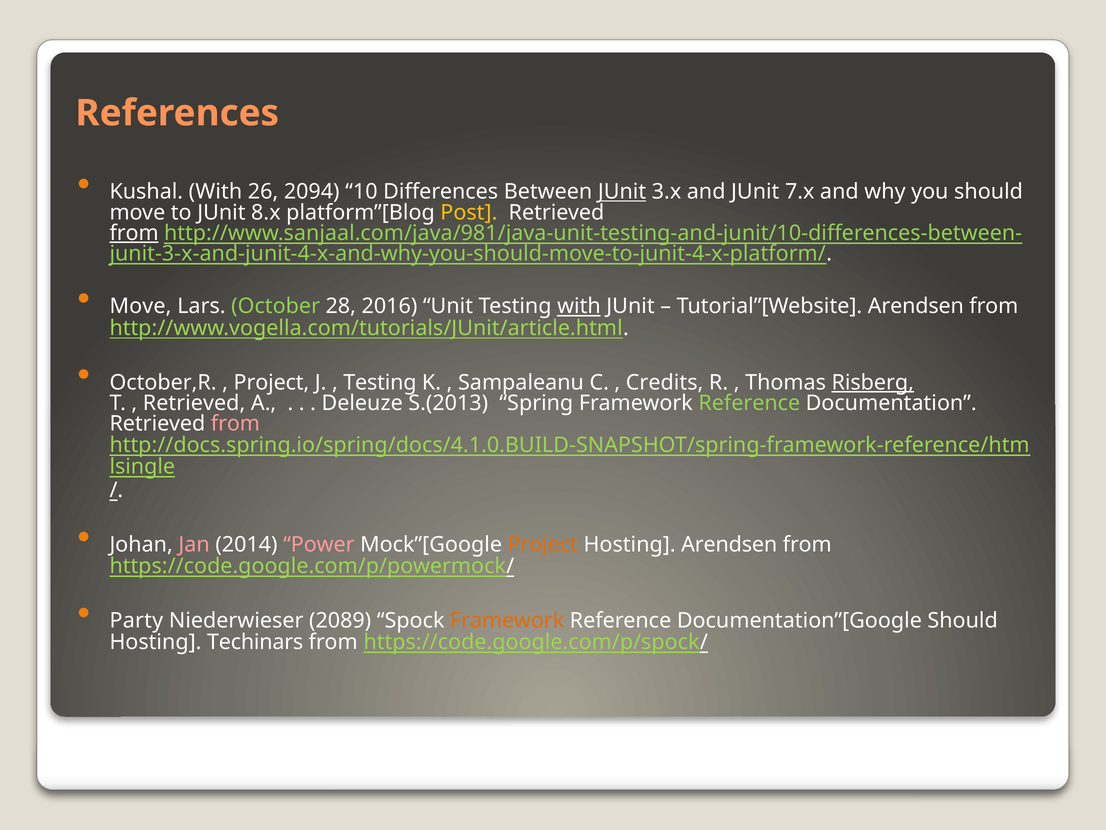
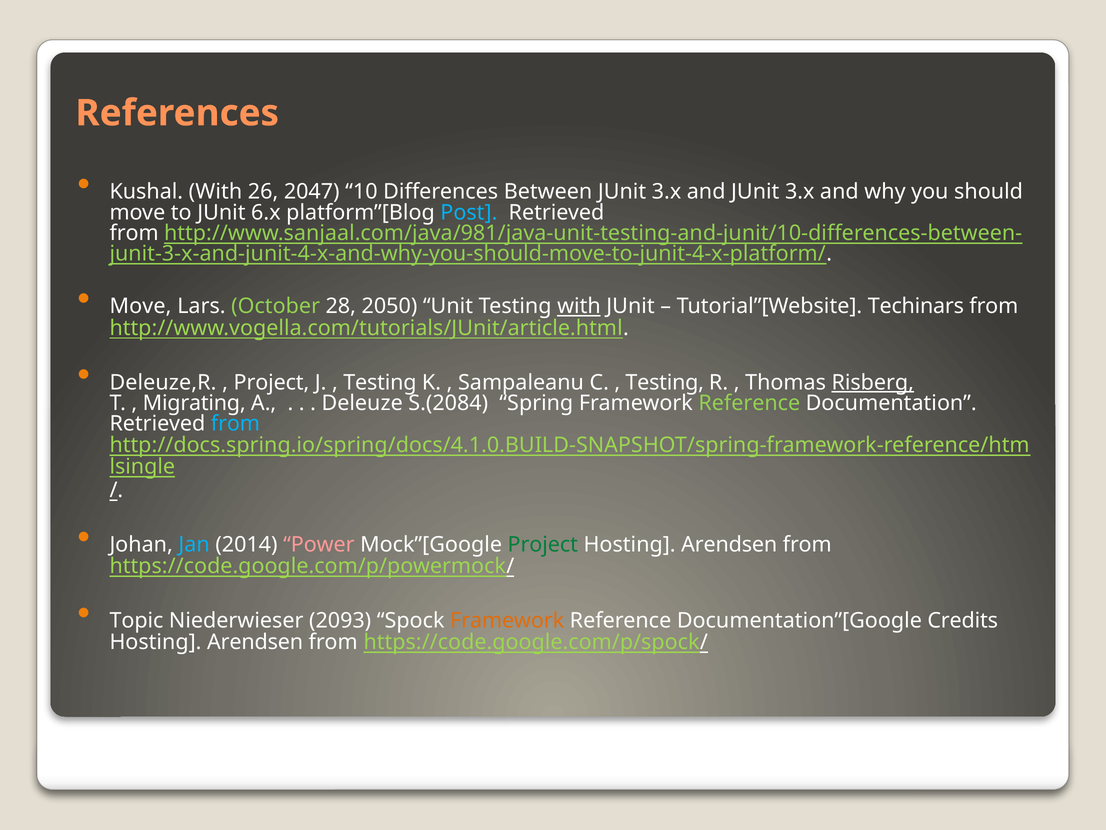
2094: 2094 -> 2047 (312, 192)
JUnit underline: present -> none (622, 192)
and JUnit 7.x: 7.x -> 3.x (800, 192)
8.x: 8.x -> 6.x (266, 212)
Post colour: yellow -> light blue (469, 212)
from underline: present -> none (134, 233)
2016: 2016 -> 2050 (389, 306)
Tutorial”[Website Arendsen: Arendsen -> Techinars (916, 306)
October,R: October,R -> Deleuze,R (163, 382)
Credits: Credits -> Testing (665, 382)
Retrieved: Retrieved -> Migrating (194, 403)
S.(2013: S.(2013 -> S.(2084 (448, 403)
from colour: pink -> light blue (235, 423)
Jan colour: pink -> light blue (194, 544)
Project colour: orange -> green (543, 544)
Party: Party -> Topic (136, 620)
2089: 2089 -> 2093 (340, 620)
Documentation”[Google Should: Should -> Credits (963, 620)
Techinars: Techinars -> Arendsen (255, 642)
